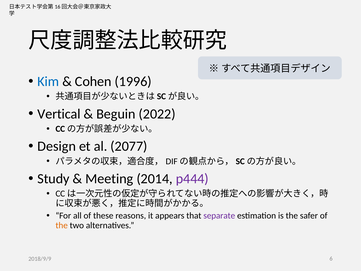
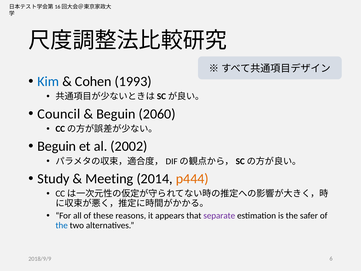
1996: 1996 -> 1993 (133, 81)
Vertical: Vertical -> Council (59, 114)
2022: 2022 -> 2060 (157, 114)
Design: Design -> Beguin (57, 146)
2077: 2077 -> 2002 (129, 146)
p444 colour: purple -> orange (192, 179)
the colour: orange -> blue (62, 225)
